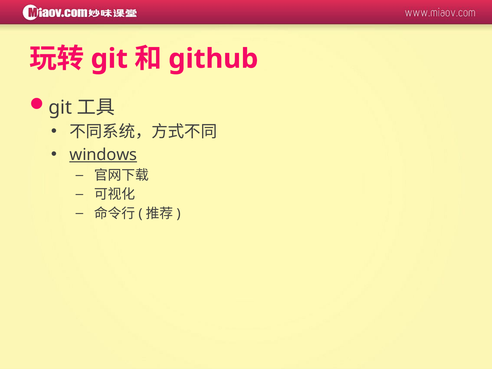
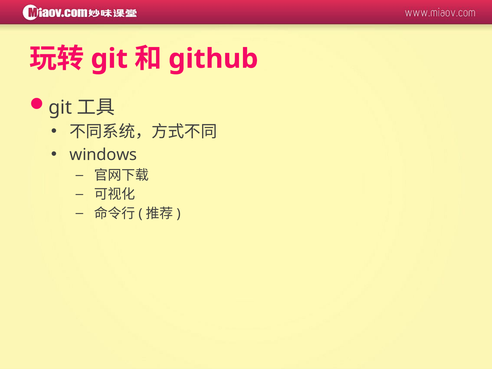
windows underline: present -> none (103, 155)
